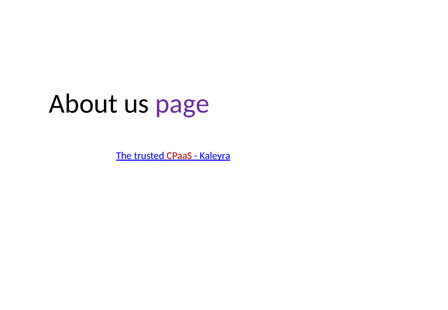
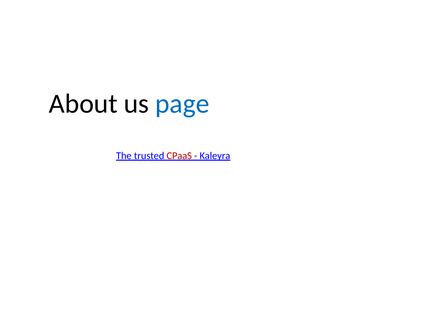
page colour: purple -> blue (182, 104)
